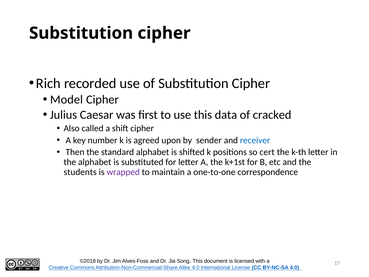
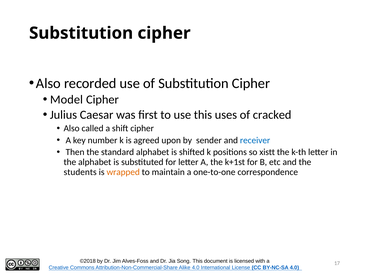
Rich: Rich -> Also (48, 83)
data: data -> uses (226, 115)
cert: cert -> xistt (267, 152)
wrapped colour: purple -> orange (123, 172)
